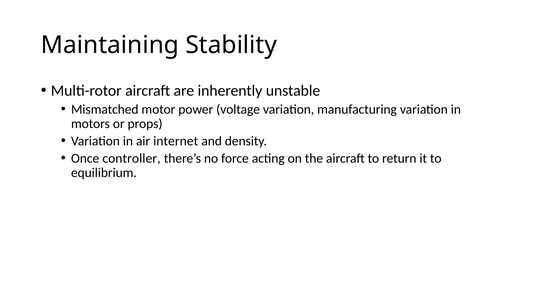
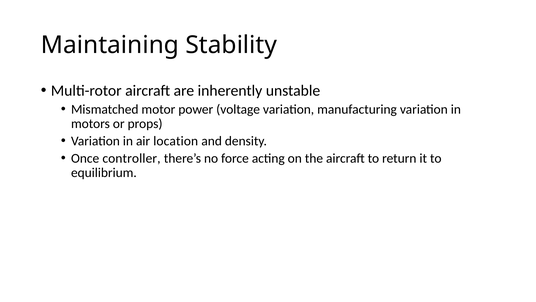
internet: internet -> location (176, 141)
